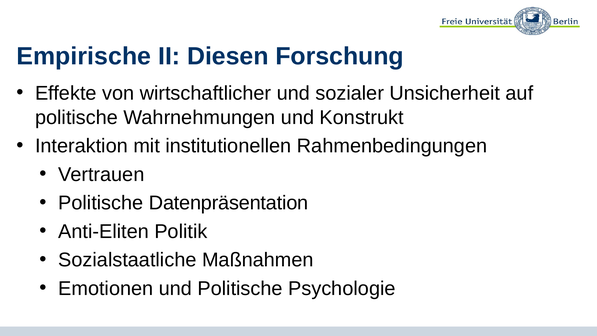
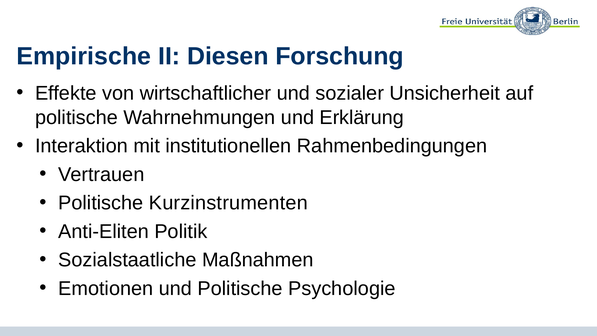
Konstrukt: Konstrukt -> Erklärung (362, 117)
Datenpräsentation: Datenpräsentation -> Kurzinstrumenten (228, 203)
